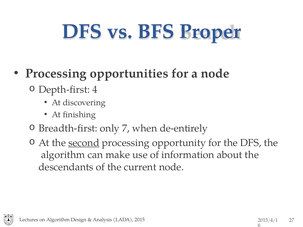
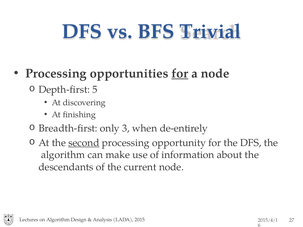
Proper: Proper -> Trivial (210, 32)
for underline: none -> present (180, 73)
4: 4 -> 5 (95, 90)
7: 7 -> 3 (126, 128)
